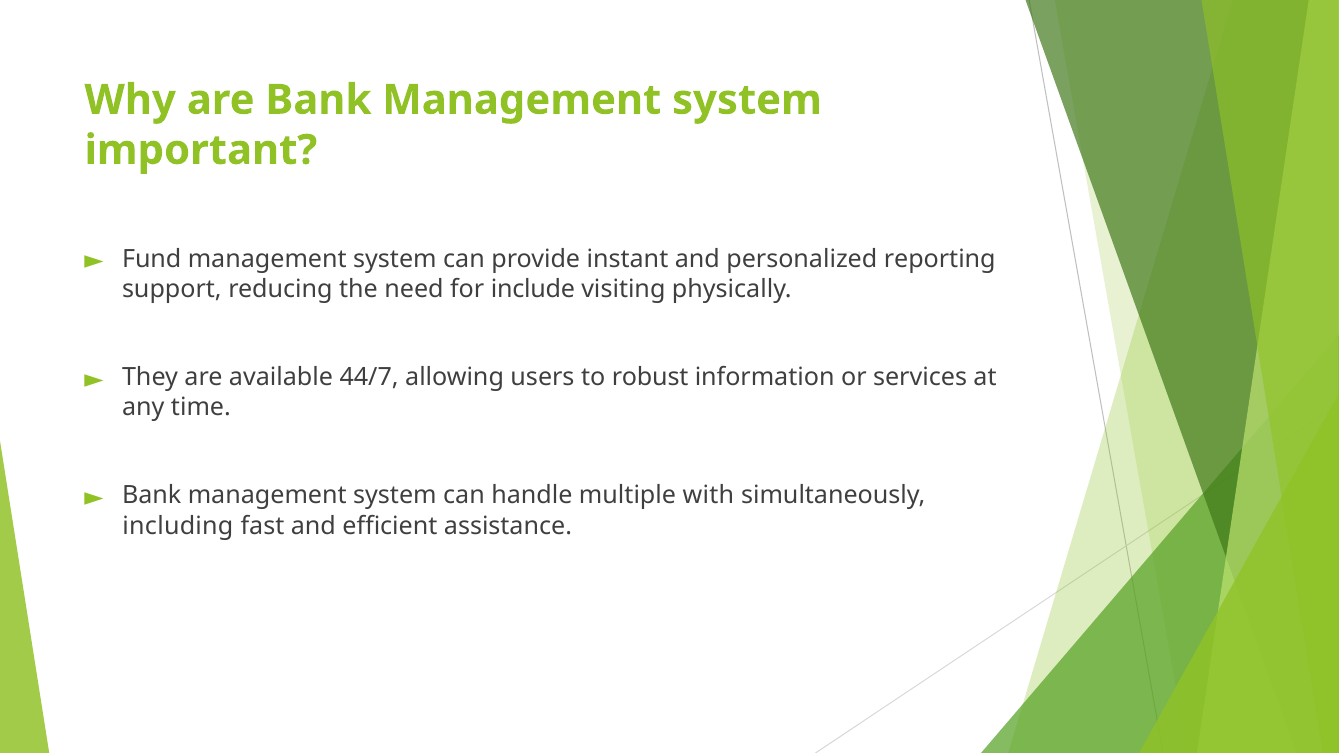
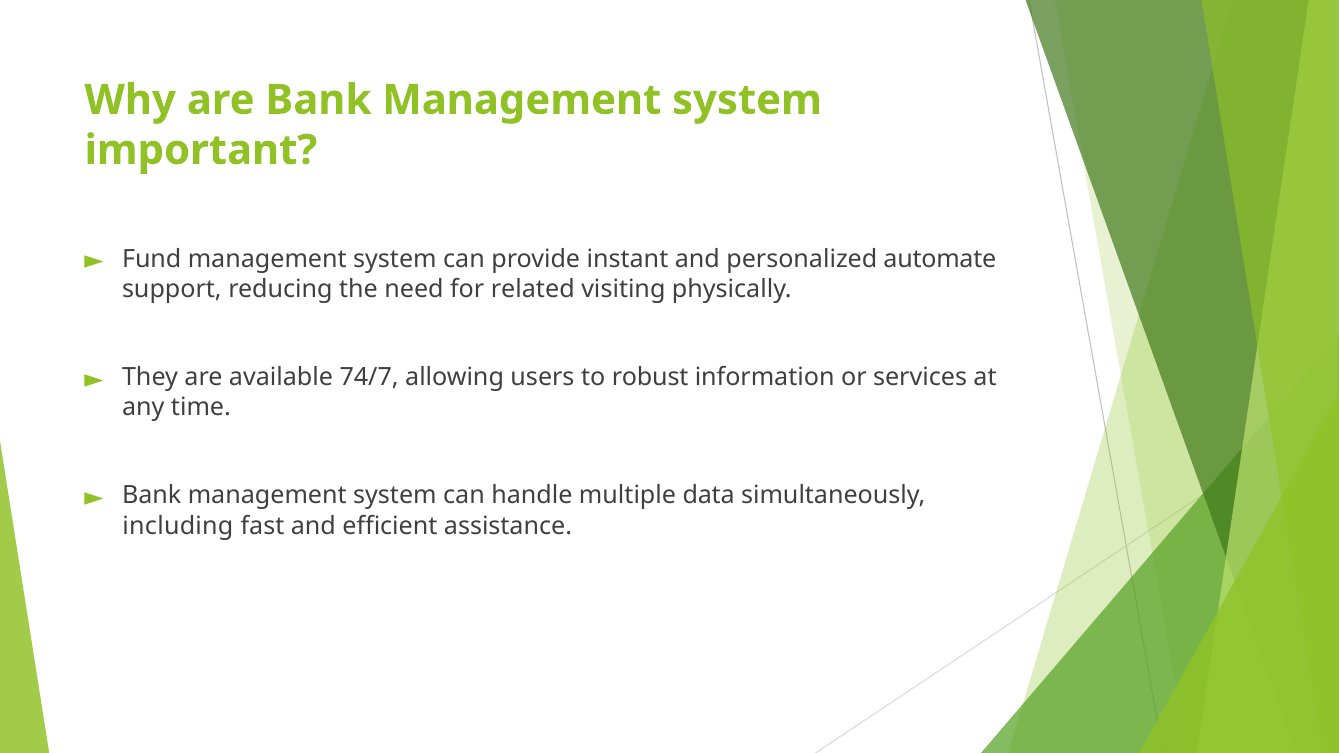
reporting: reporting -> automate (940, 259)
include: include -> related (533, 289)
44/7: 44/7 -> 74/7 (369, 377)
with: with -> data (709, 496)
